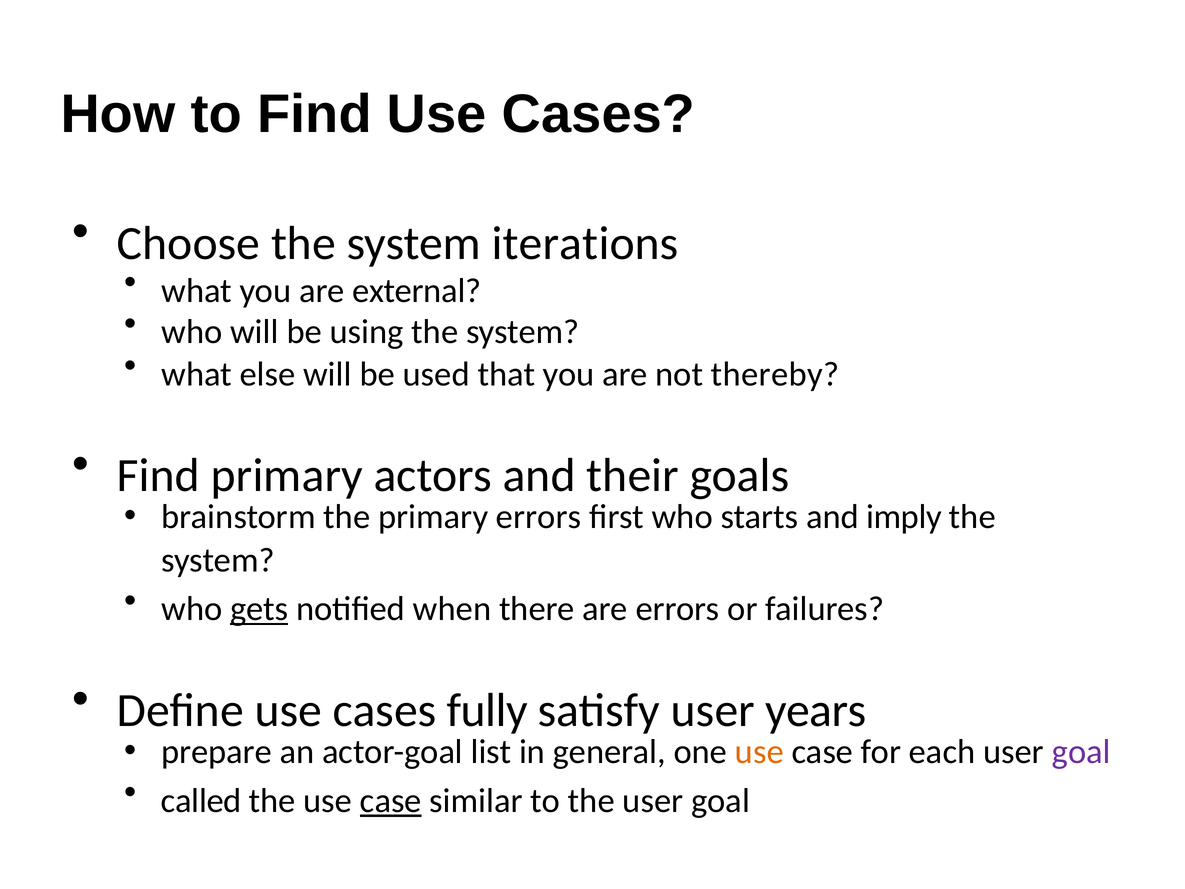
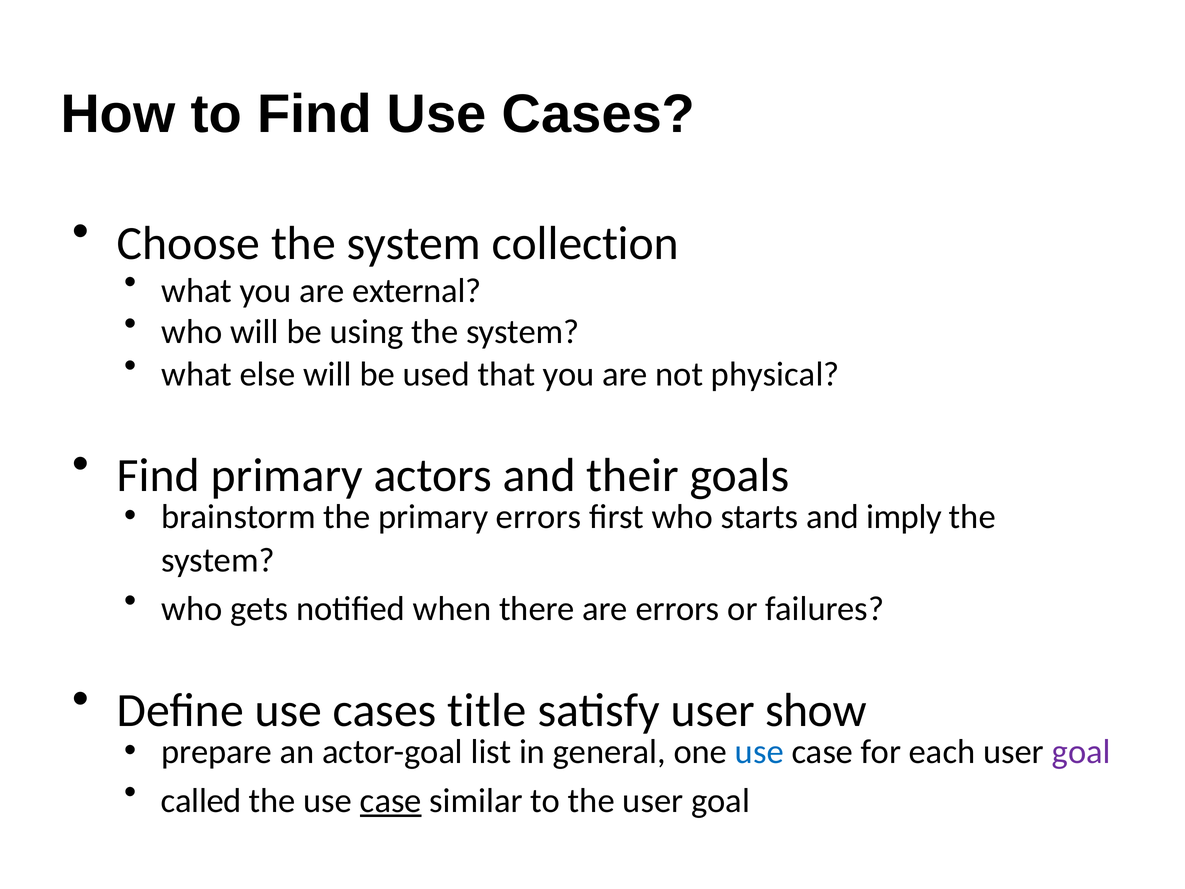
iterations: iterations -> collection (585, 243)
thereby: thereby -> physical (775, 374)
gets underline: present -> none (259, 609)
fully: fully -> title (487, 710)
years: years -> show (816, 710)
use colour: orange -> blue (759, 752)
